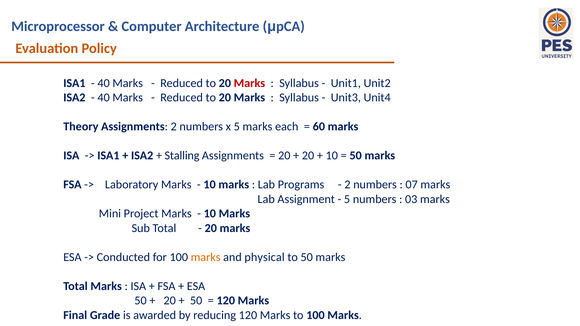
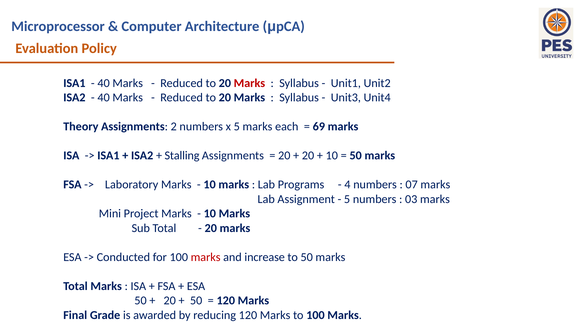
60: 60 -> 69 (319, 127)
2: 2 -> 4 (347, 185)
marks colour: orange -> red (206, 257)
physical: physical -> increase (265, 257)
